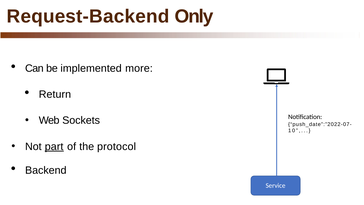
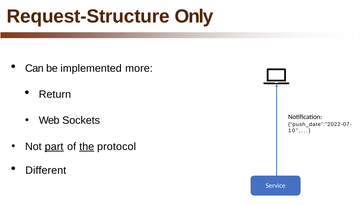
Request-Backend: Request-Backend -> Request-Structure (88, 16)
the underline: none -> present (87, 146)
Backend: Backend -> Different (46, 170)
